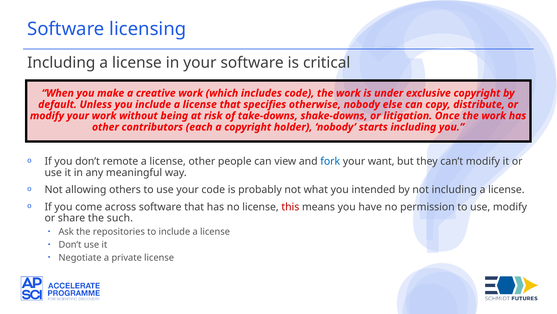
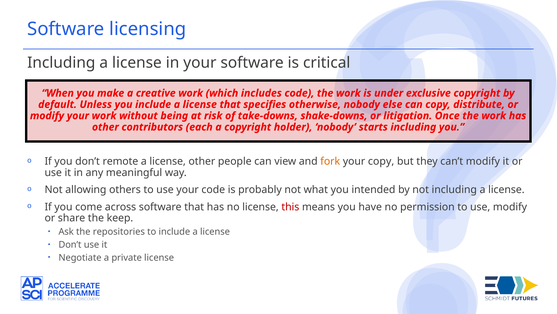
fork colour: blue -> orange (330, 161)
your want: want -> copy (381, 161)
such: such -> keep (120, 218)
